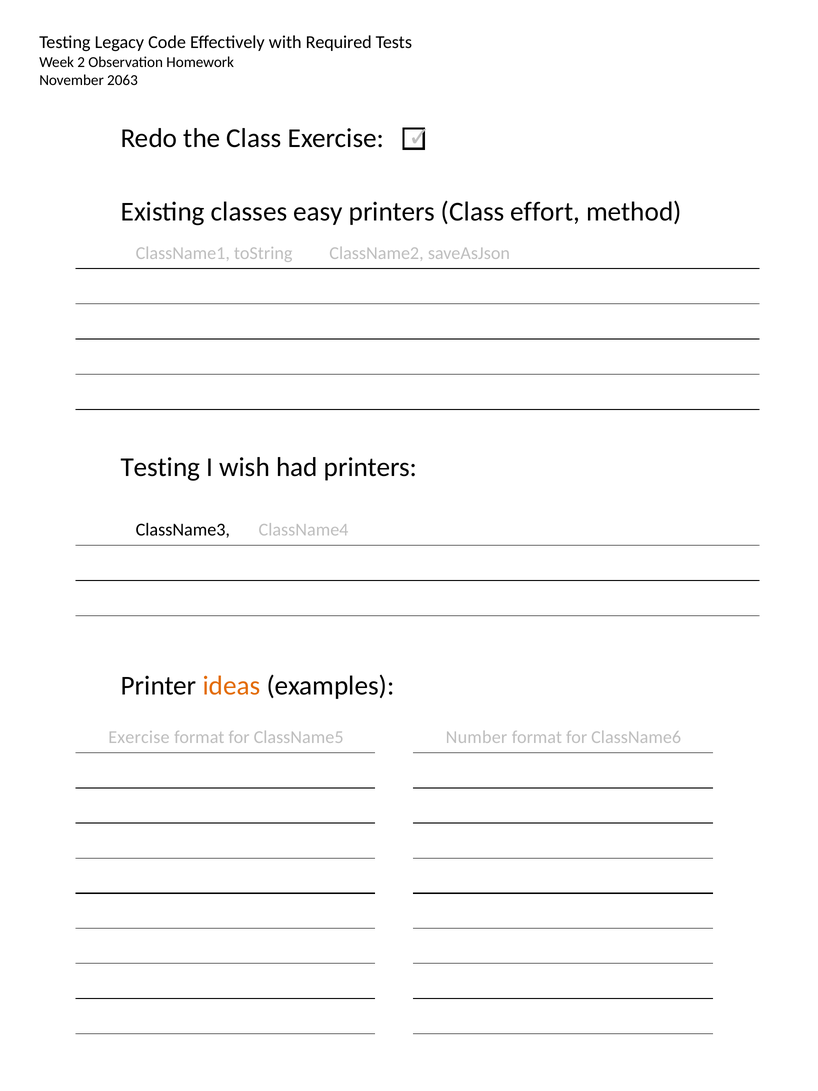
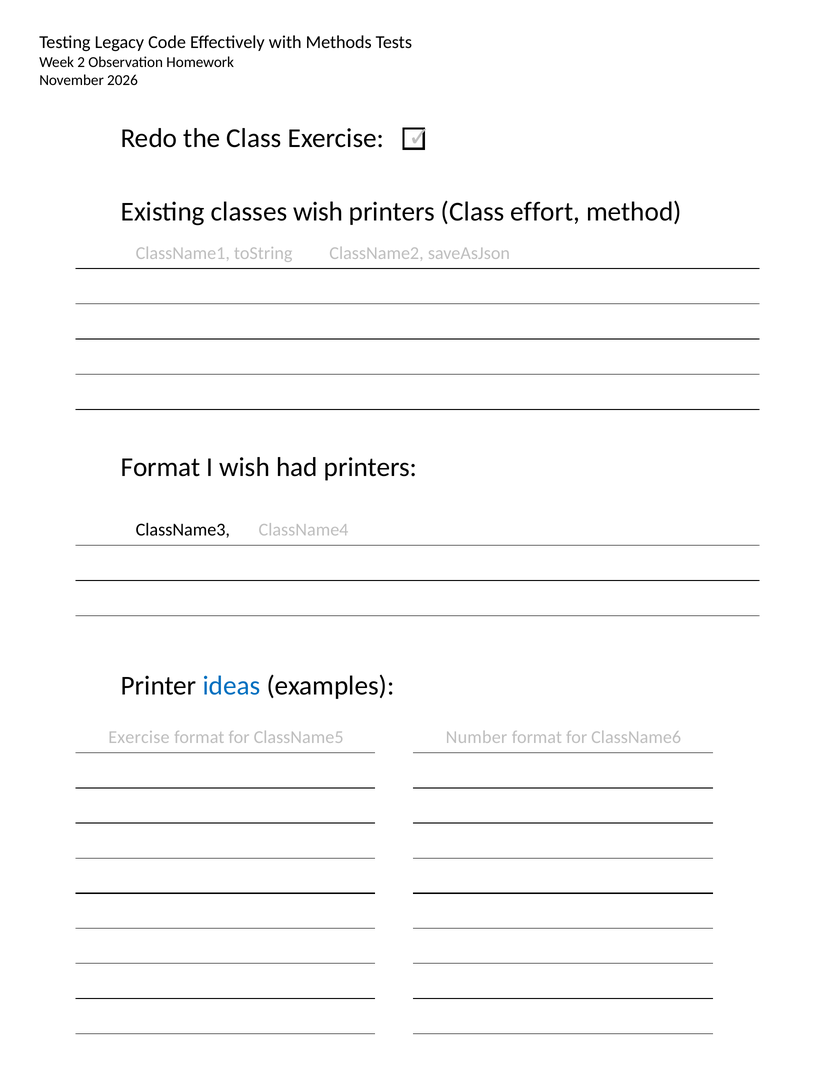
Required: Required -> Methods (339, 42)
2063: 2063 -> 2026 (122, 80)
classes easy: easy -> wish (318, 212)
Testing: Testing -> Format (161, 467)
ideas colour: orange -> blue (232, 685)
